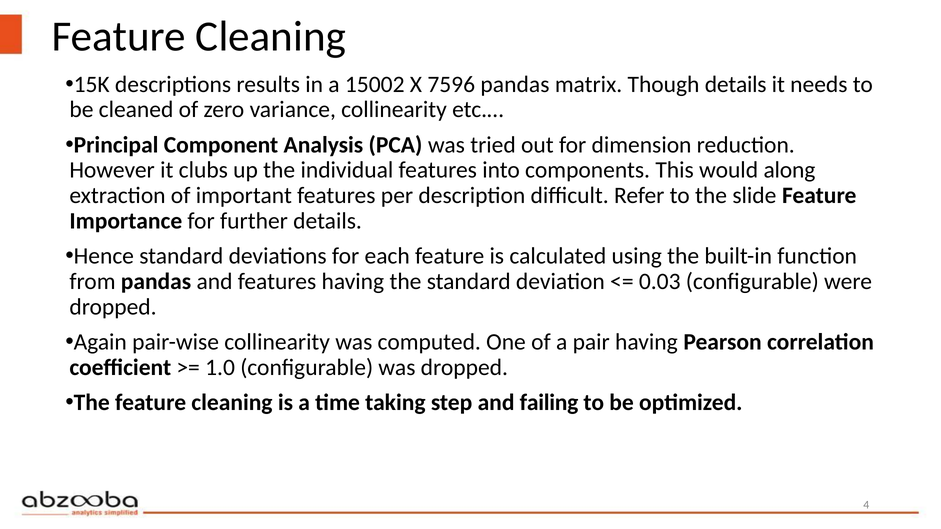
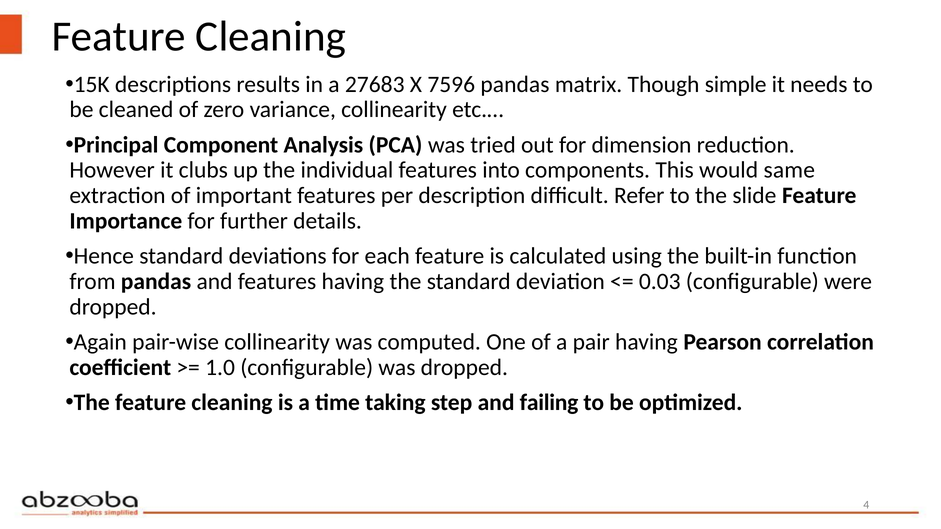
15002: 15002 -> 27683 (375, 84)
Though details: details -> simple (736, 84)
along: along -> same (789, 170)
